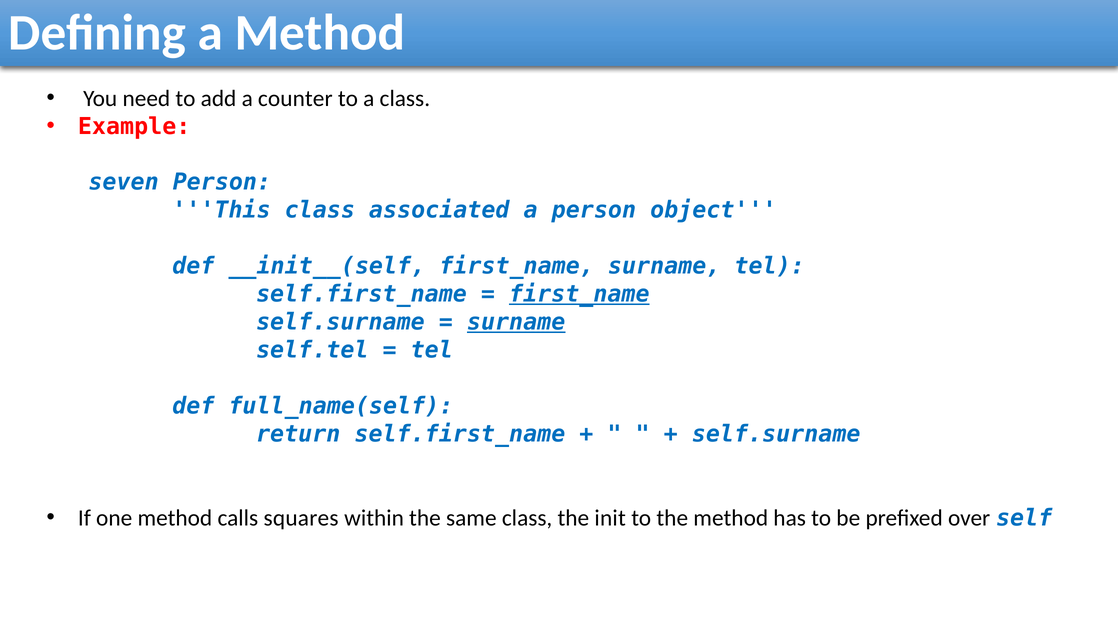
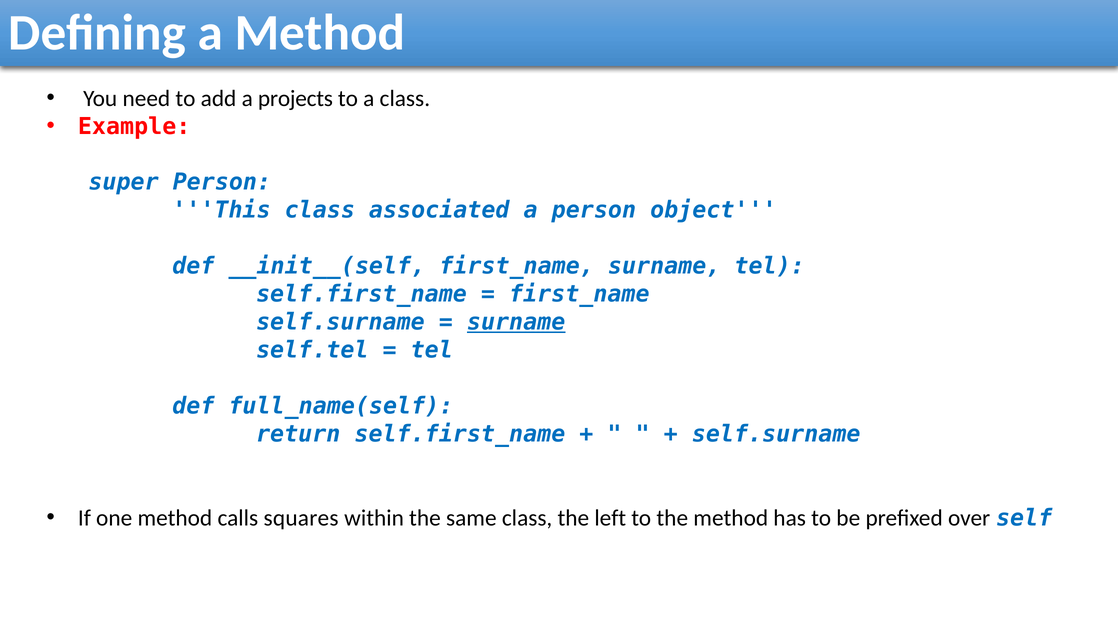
counter: counter -> projects (295, 98)
seven: seven -> super (124, 182)
first_name underline: present -> none (579, 294)
init: init -> left (610, 518)
